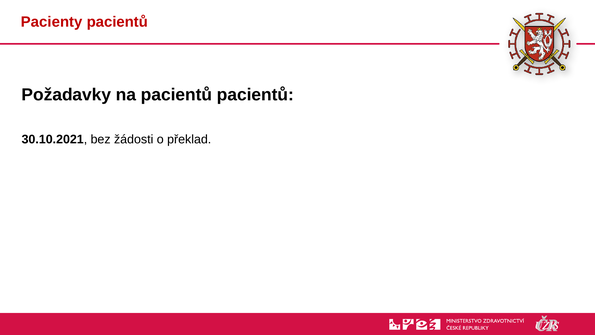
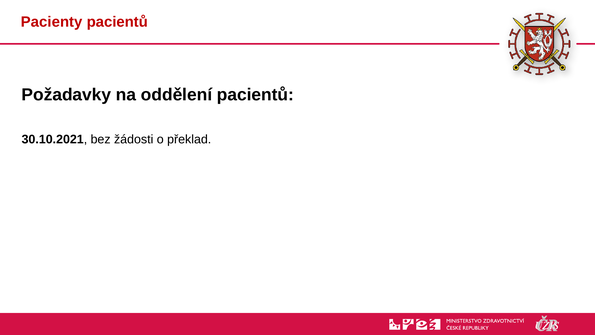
na pacientů: pacientů -> oddělení (177, 95)
